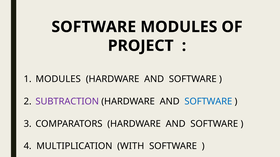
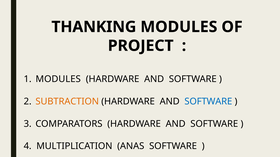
SOFTWARE: SOFTWARE -> THANKING (94, 27)
SUBTRACTION colour: purple -> orange (67, 102)
WITH: WITH -> ANAS (131, 147)
